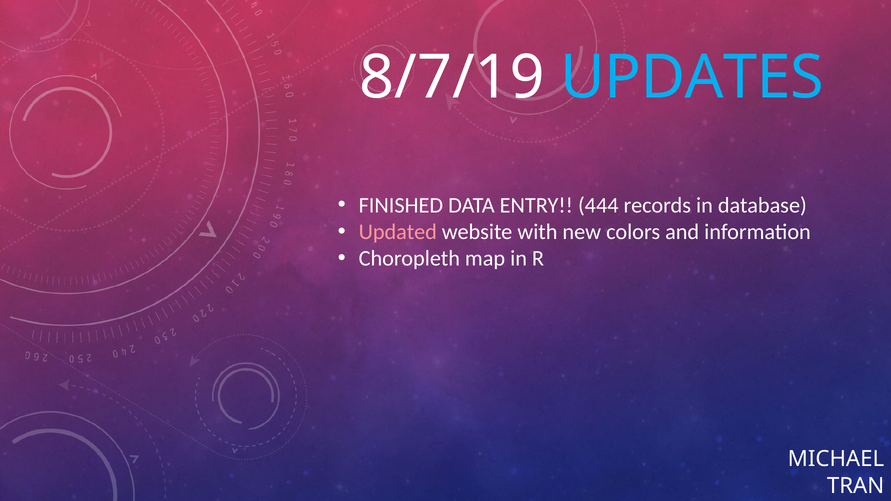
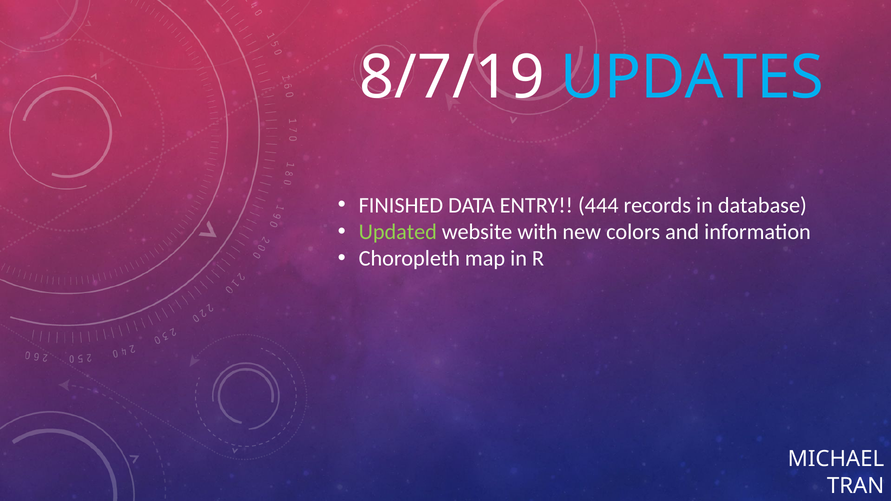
Updated colour: pink -> light green (398, 232)
